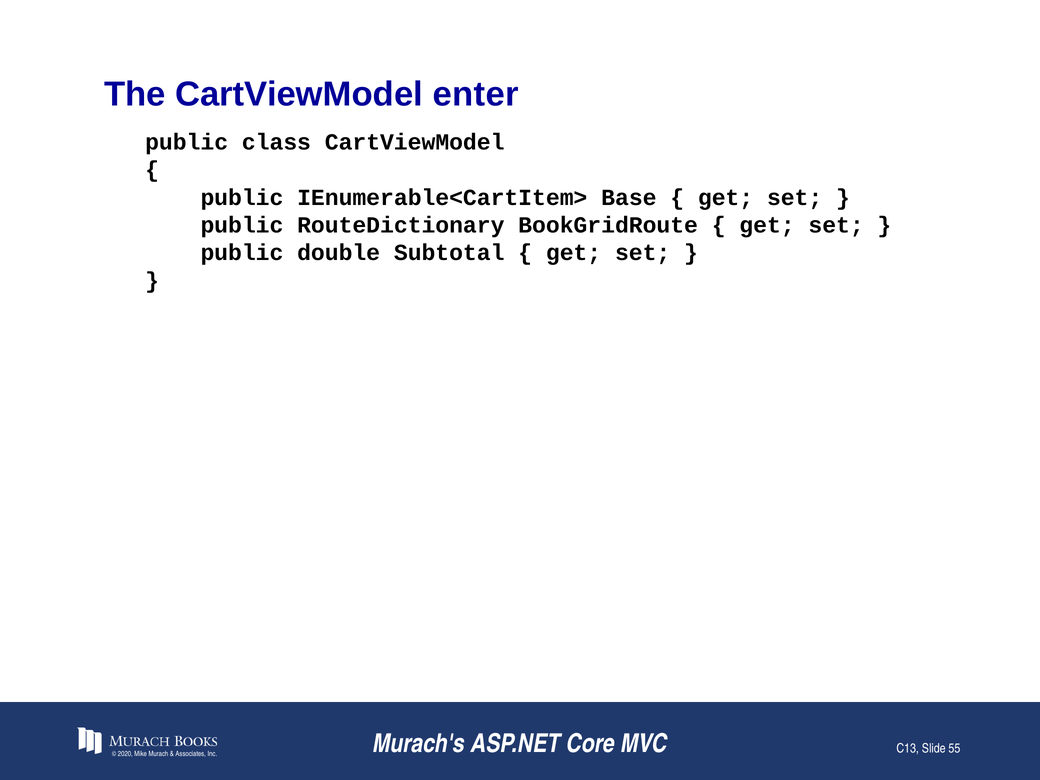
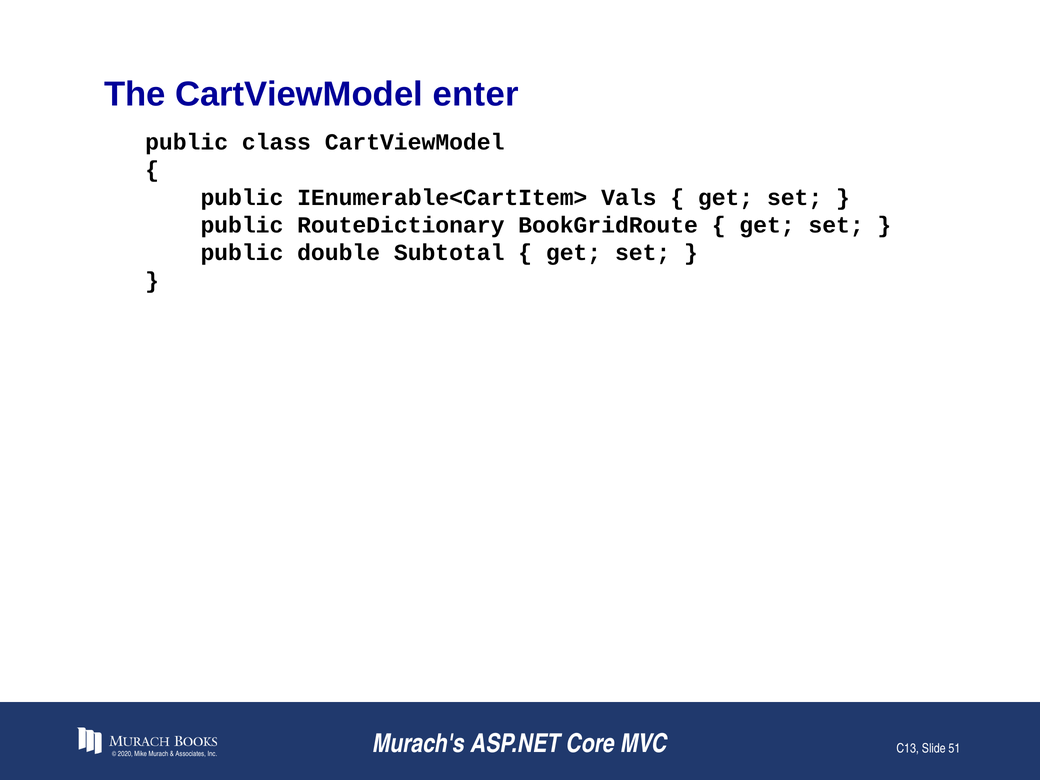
Base: Base -> Vals (629, 197)
55: 55 -> 51 (954, 748)
